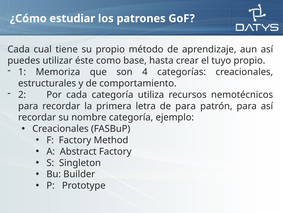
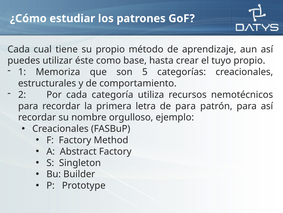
4: 4 -> 5 (145, 72)
nombre categoría: categoría -> orgulloso (131, 117)
